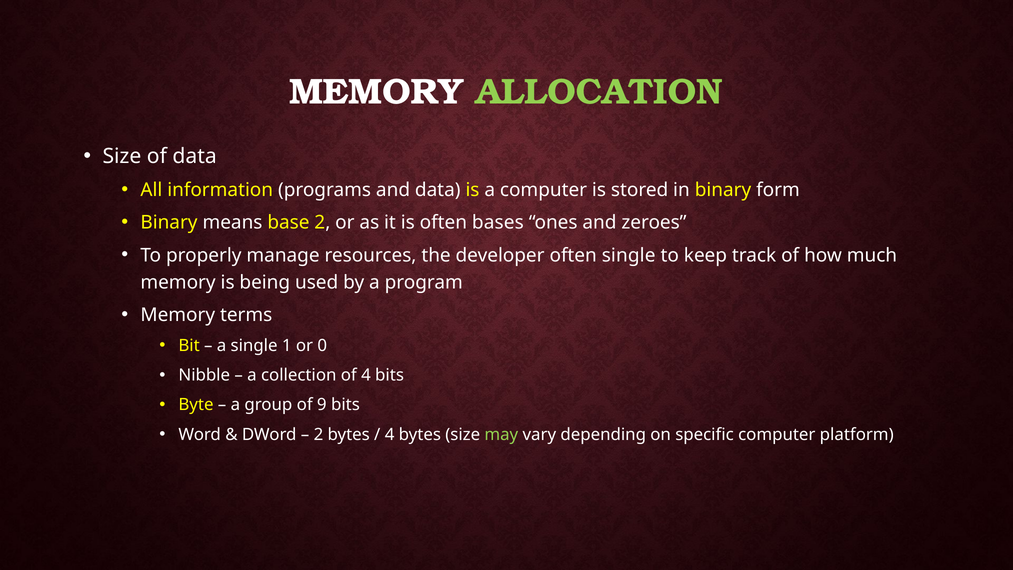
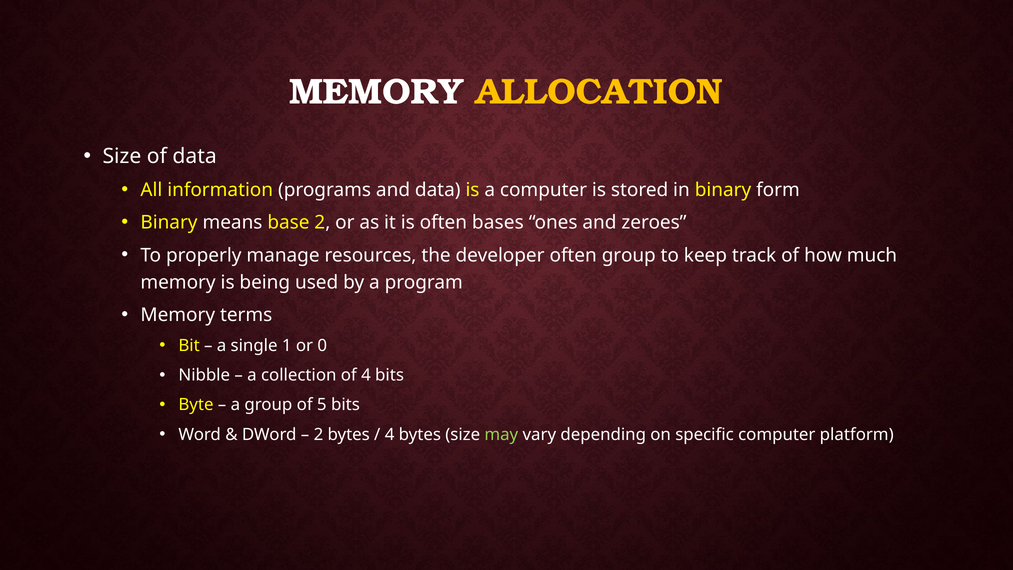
ALLOCATION colour: light green -> yellow (599, 92)
often single: single -> group (629, 255)
9: 9 -> 5 (322, 405)
